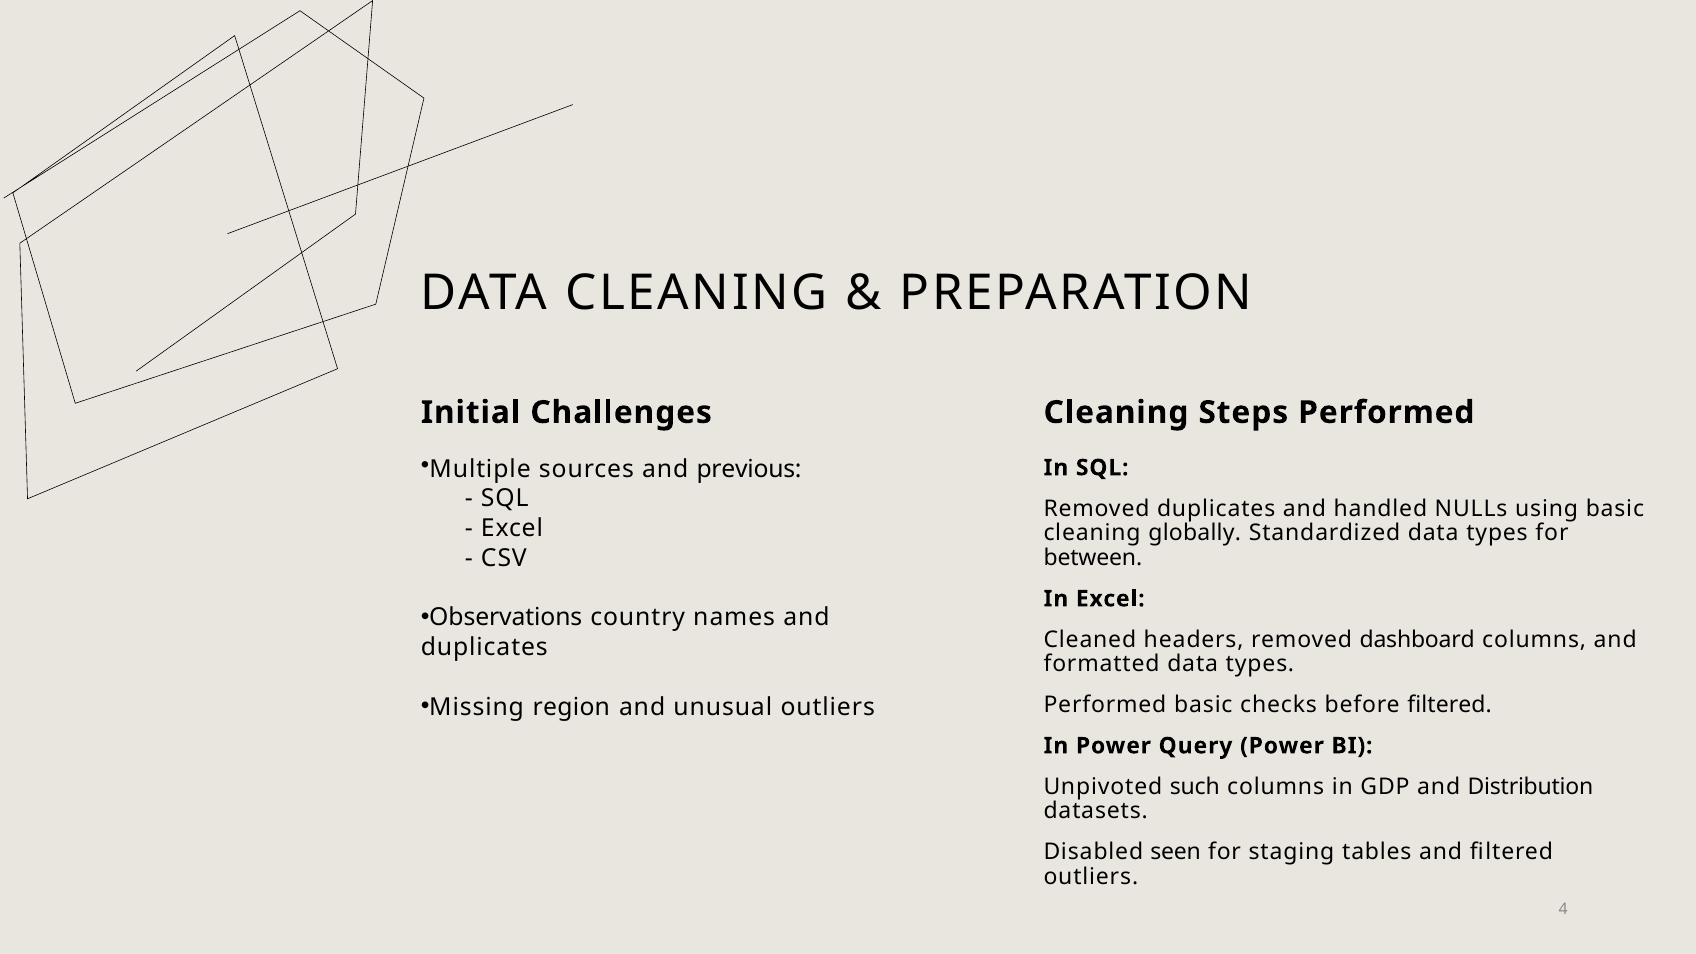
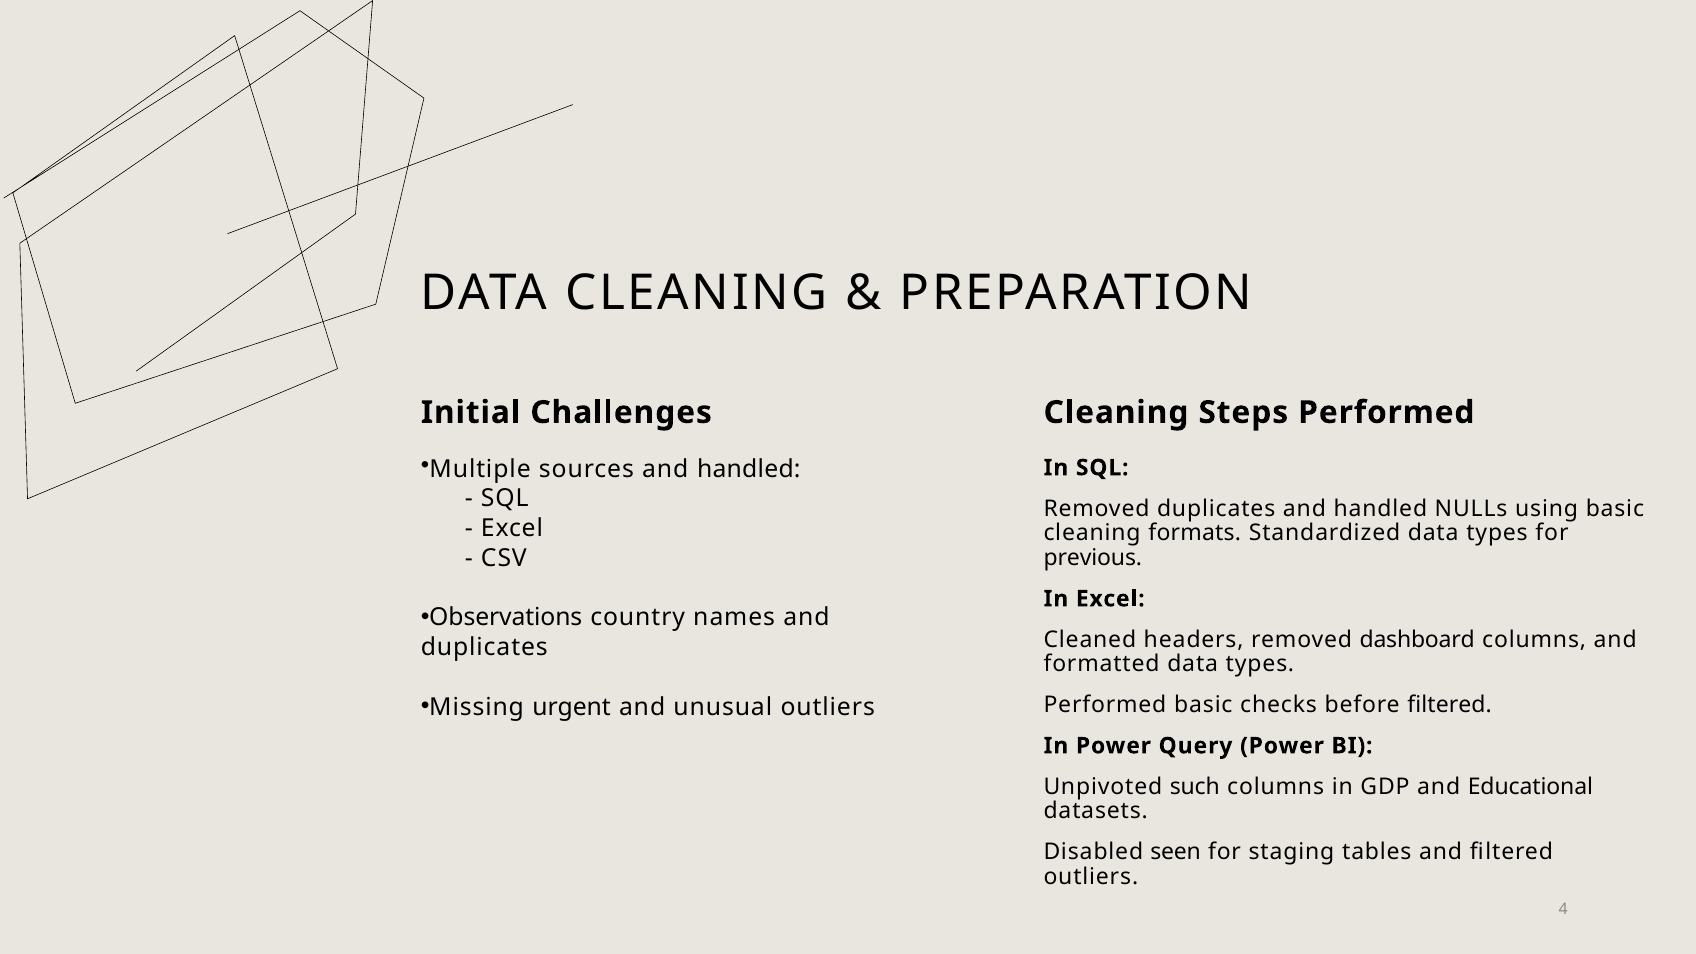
sources and previous: previous -> handled (749, 469)
globally: globally -> formats (1195, 533)
between: between -> previous (1093, 558)
region: region -> urgent (572, 707)
Distribution: Distribution -> Educational (1530, 787)
